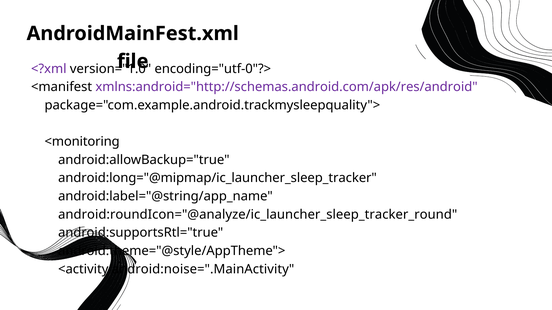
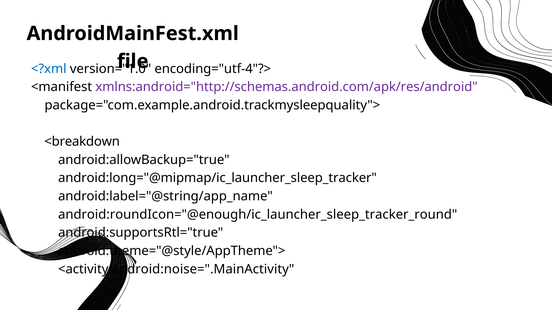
<?xml colour: purple -> blue (49, 69)
encoding="utf-0"?>: encoding="utf-0"?> -> encoding="utf-4"?> (213, 69)
<monitoring: <monitoring -> <breakdown (82, 142)
android:roundIcon="@analyze/ic_launcher_sleep_tracker_round: android:roundIcon="@analyze/ic_launcher_sleep_tracker_round -> android:roundIcon="@enough/ic_launcher_sleep_tracker_round (258, 215)
